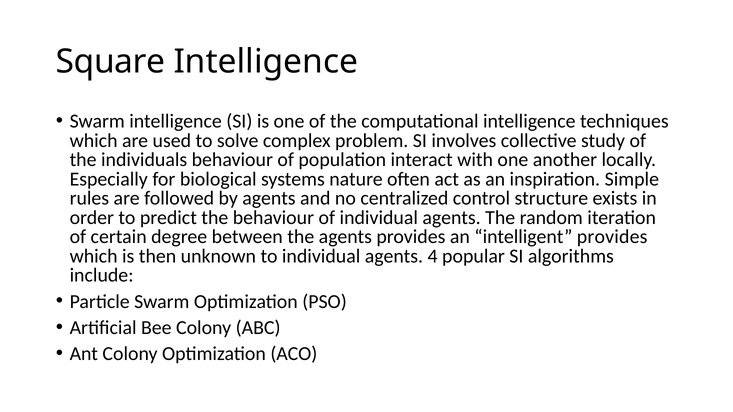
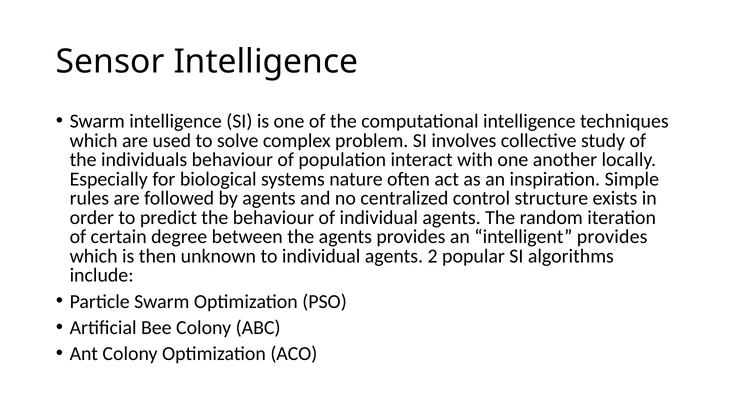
Square: Square -> Sensor (110, 62)
4: 4 -> 2 (433, 256)
